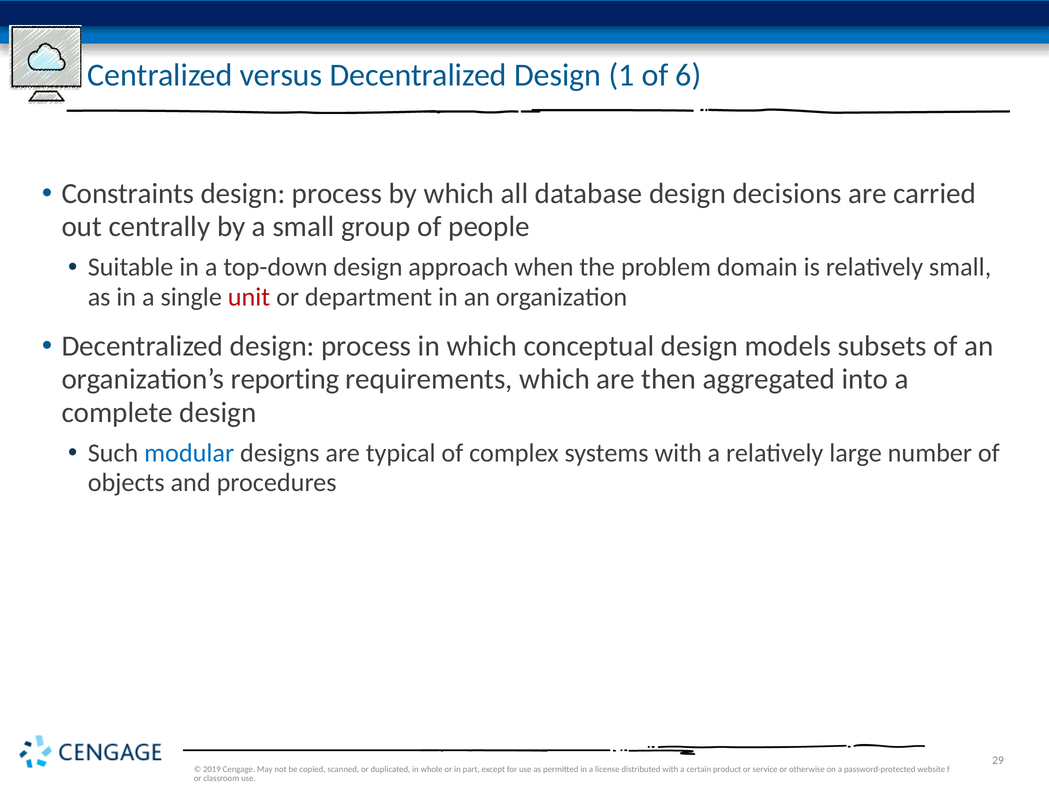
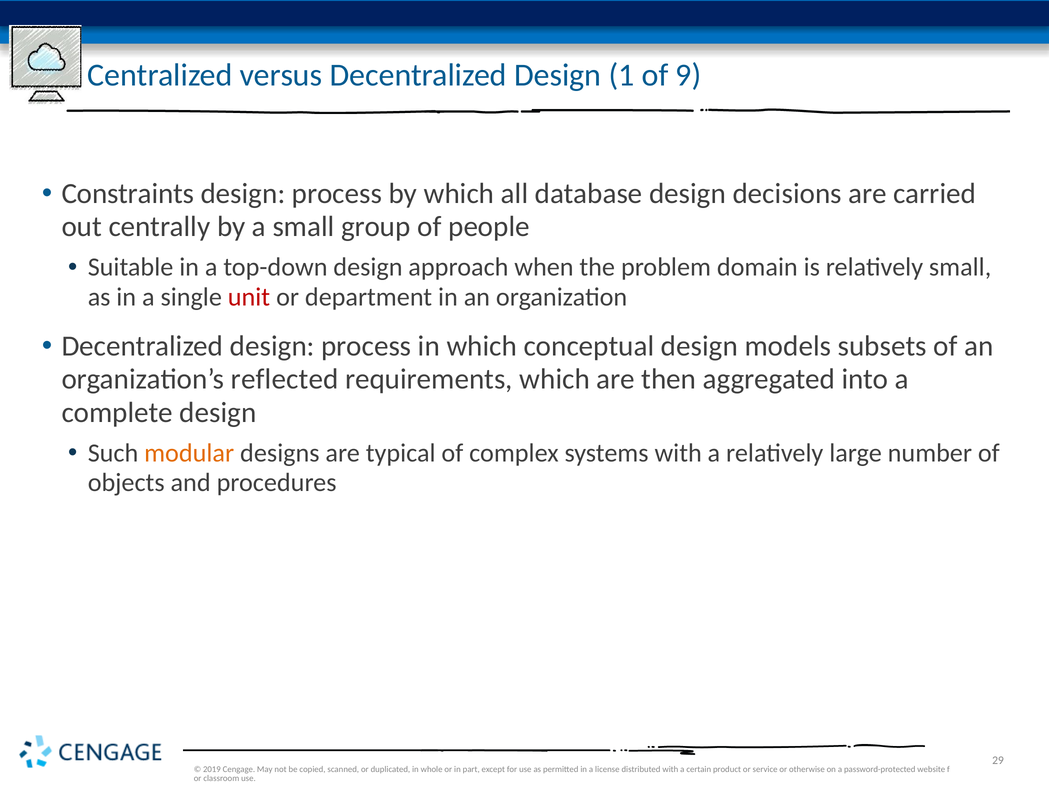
6: 6 -> 9 (688, 75)
reporting: reporting -> reflected (285, 379)
modular colour: blue -> orange (189, 453)
